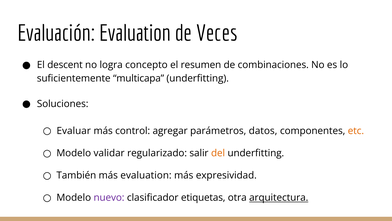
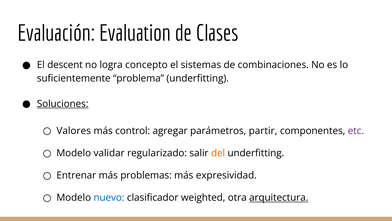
Veces: Veces -> Clases (217, 33)
resumen: resumen -> sistemas (201, 65)
multicapa: multicapa -> problema (139, 78)
Soluciones underline: none -> present (63, 104)
Evaluar: Evaluar -> Valores (74, 131)
datos: datos -> partir (263, 131)
etc colour: orange -> purple (356, 131)
También: También -> Entrenar (76, 175)
más evaluation: evaluation -> problemas (146, 175)
nuevo colour: purple -> blue (109, 197)
etiquetas: etiquetas -> weighted (203, 197)
